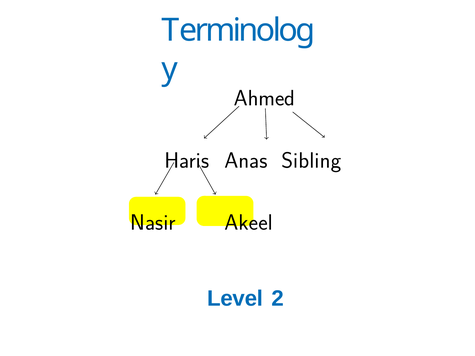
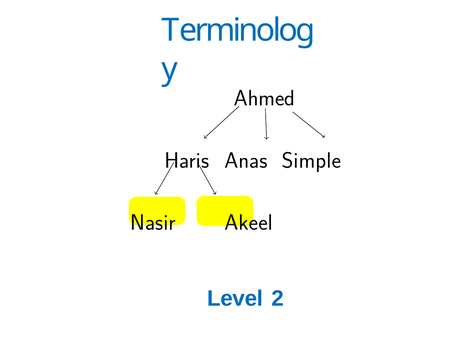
Sibling: Sibling -> Simple (311, 161)
